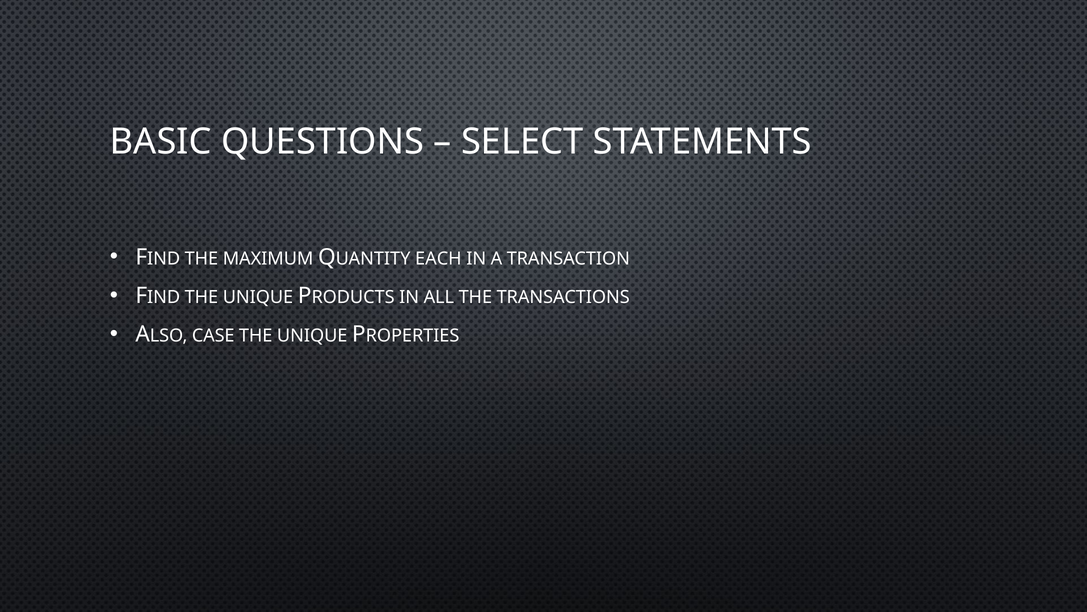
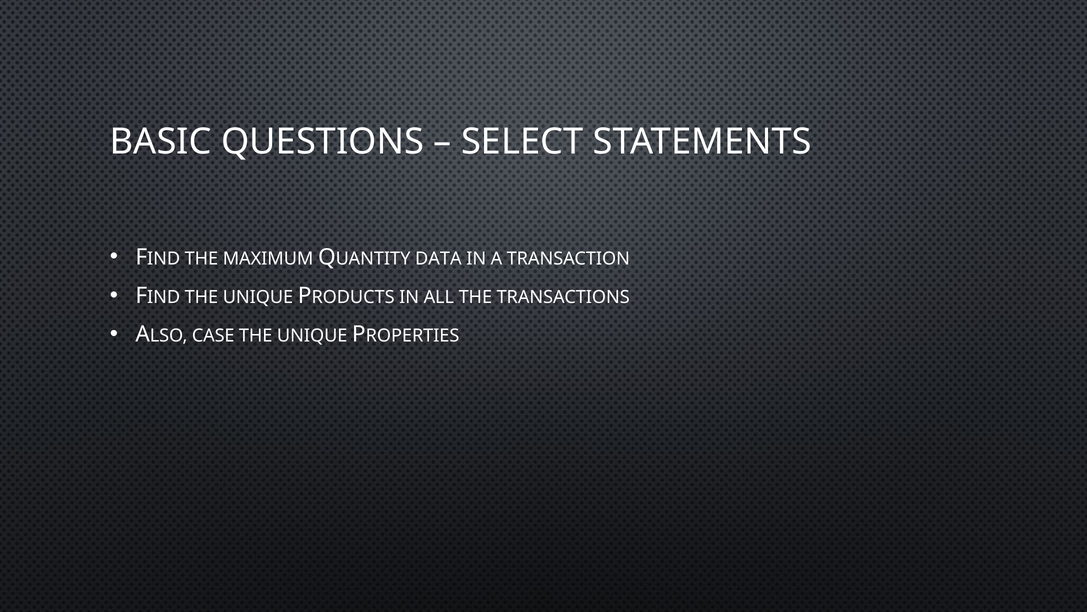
EACH: EACH -> DATA (438, 259)
